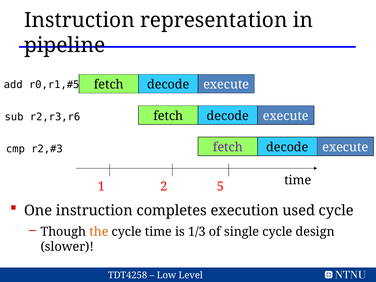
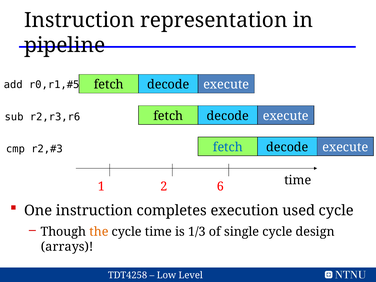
fetch colour: purple -> blue (228, 147)
5: 5 -> 6 (220, 187)
slower: slower -> arrays (67, 247)
